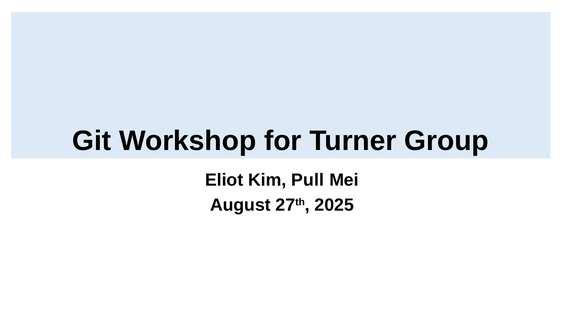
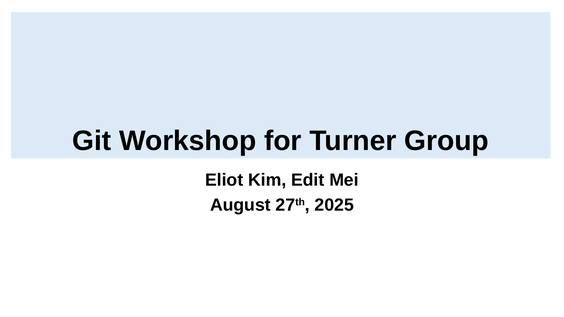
Pull: Pull -> Edit (308, 180)
